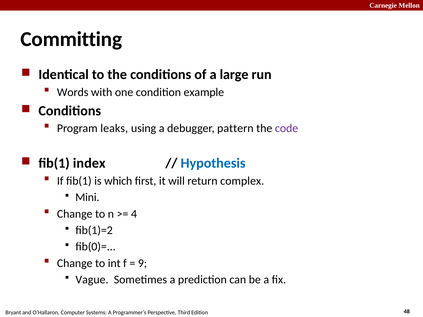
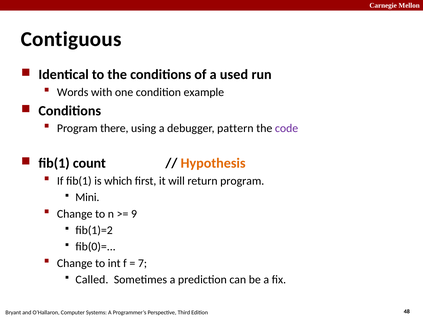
Committing: Committing -> Contiguous (71, 39)
large: large -> used (234, 75)
leaks: leaks -> there (114, 128)
index: index -> count (89, 163)
Hypothesis colour: blue -> orange (213, 163)
return complex: complex -> program (242, 181)
4: 4 -> 9 (134, 214)
9: 9 -> 7 (142, 263)
Vague: Vague -> Called (92, 280)
